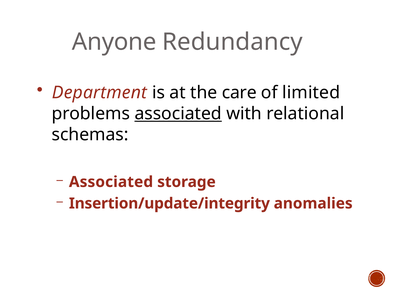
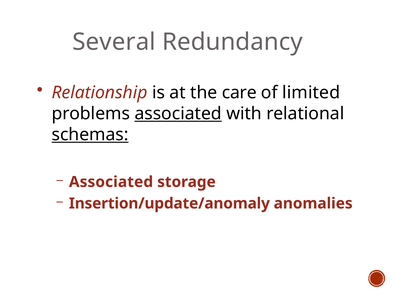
Anyone: Anyone -> Several (114, 42)
Department: Department -> Relationship (100, 93)
schemas underline: none -> present (90, 135)
Insertion/update/integrity: Insertion/update/integrity -> Insertion/update/anomaly (169, 204)
